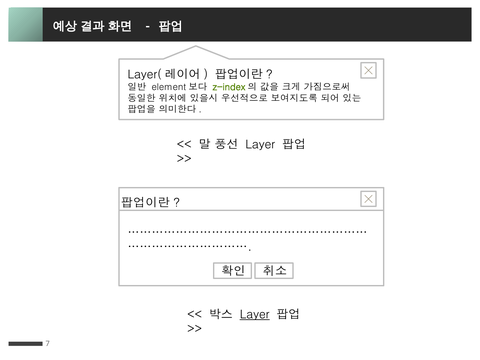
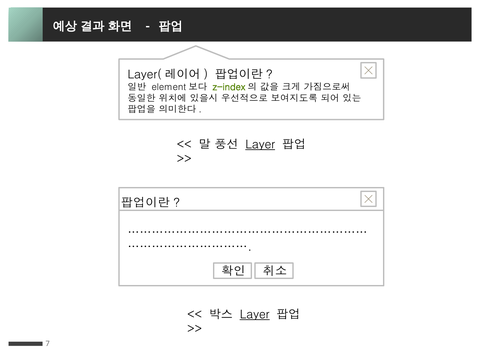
Layer underline: none -> present (260, 145)
